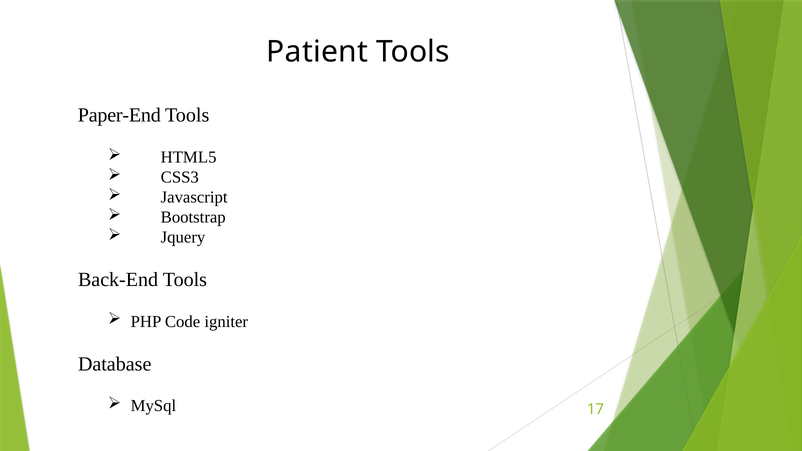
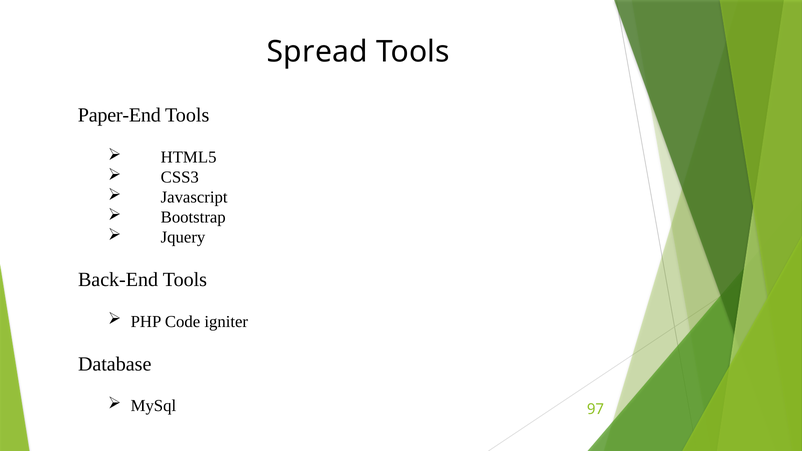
Patient: Patient -> Spread (317, 52)
17: 17 -> 97 (595, 409)
